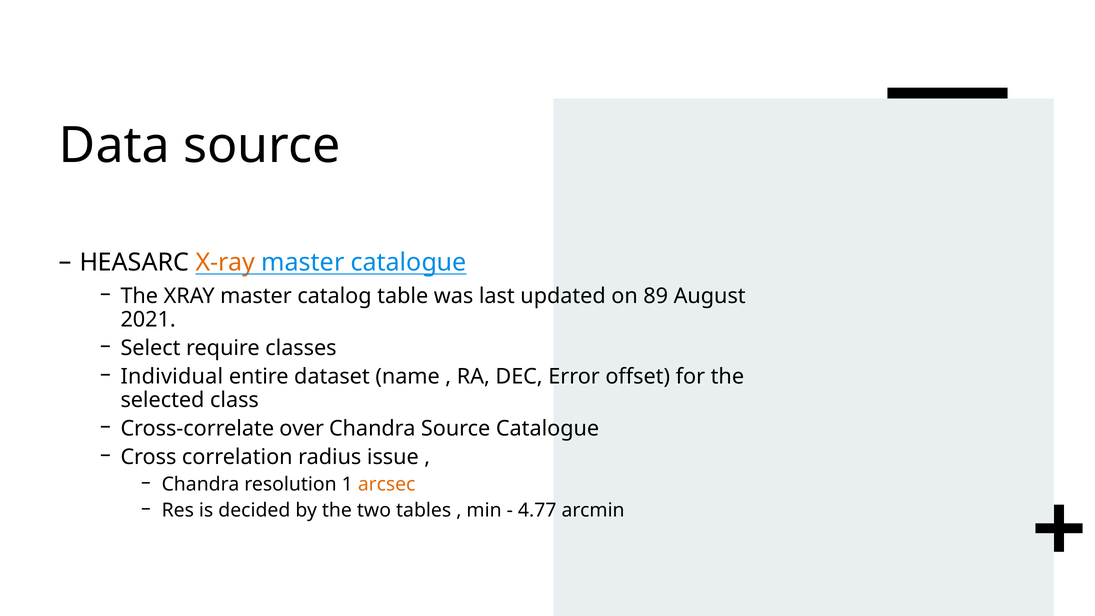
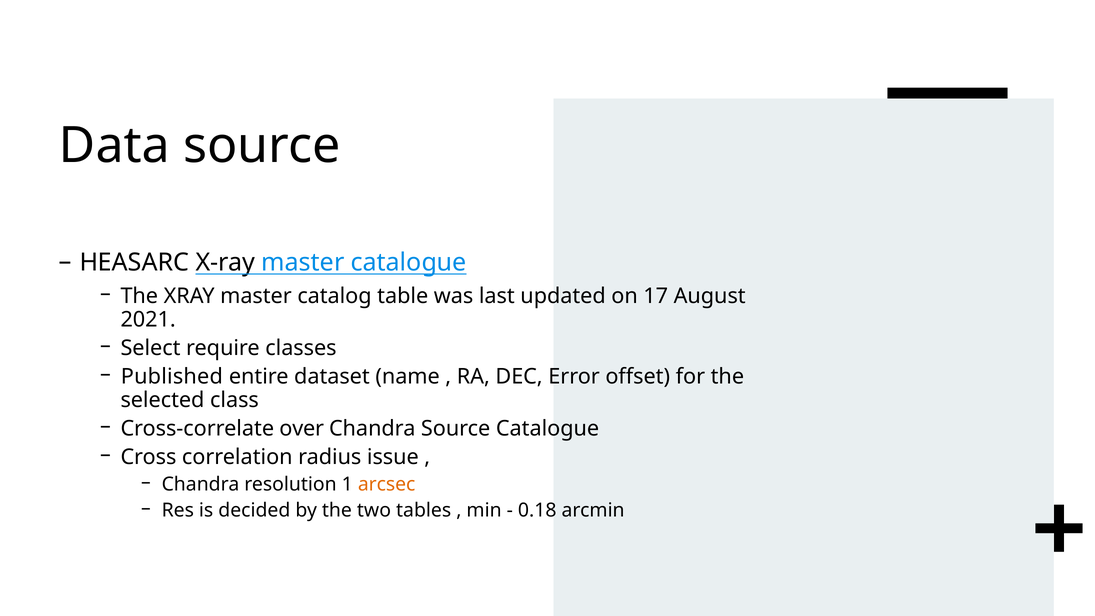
X-ray colour: orange -> black (225, 263)
89: 89 -> 17 (656, 296)
Individual: Individual -> Published (172, 377)
4.77: 4.77 -> 0.18 (537, 510)
